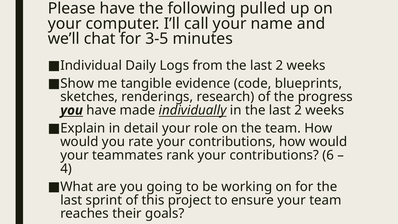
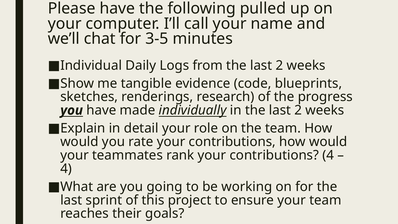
contributions 6: 6 -> 4 (328, 155)
